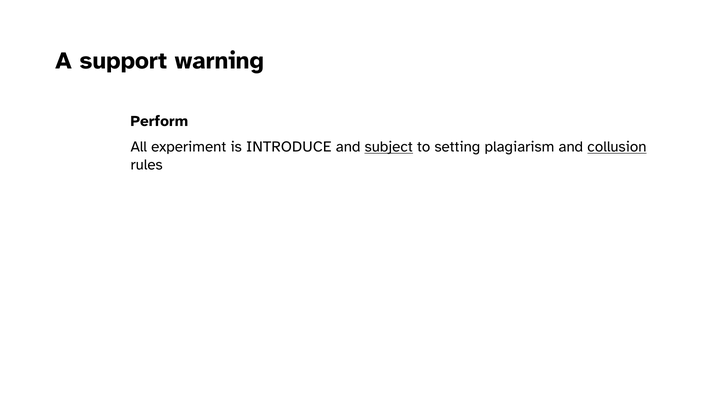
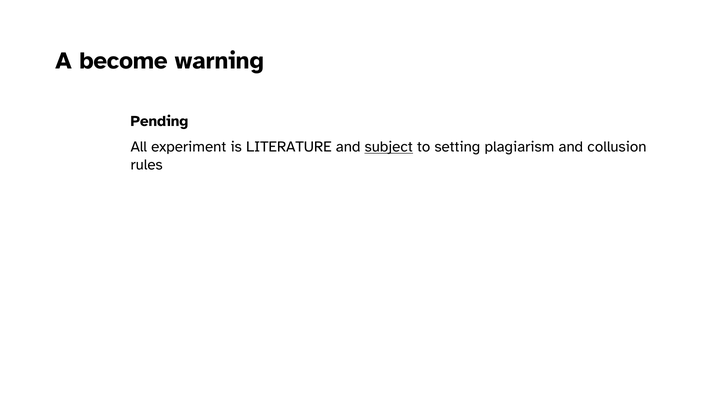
support: support -> become (123, 61)
Perform: Perform -> Pending (159, 121)
INTRODUCE: INTRODUCE -> LITERATURE (289, 147)
collusion underline: present -> none (617, 147)
